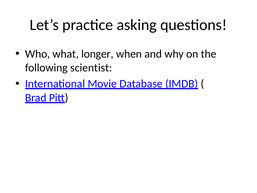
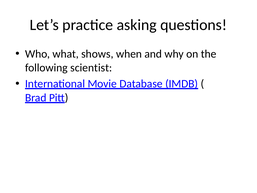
longer: longer -> shows (97, 54)
